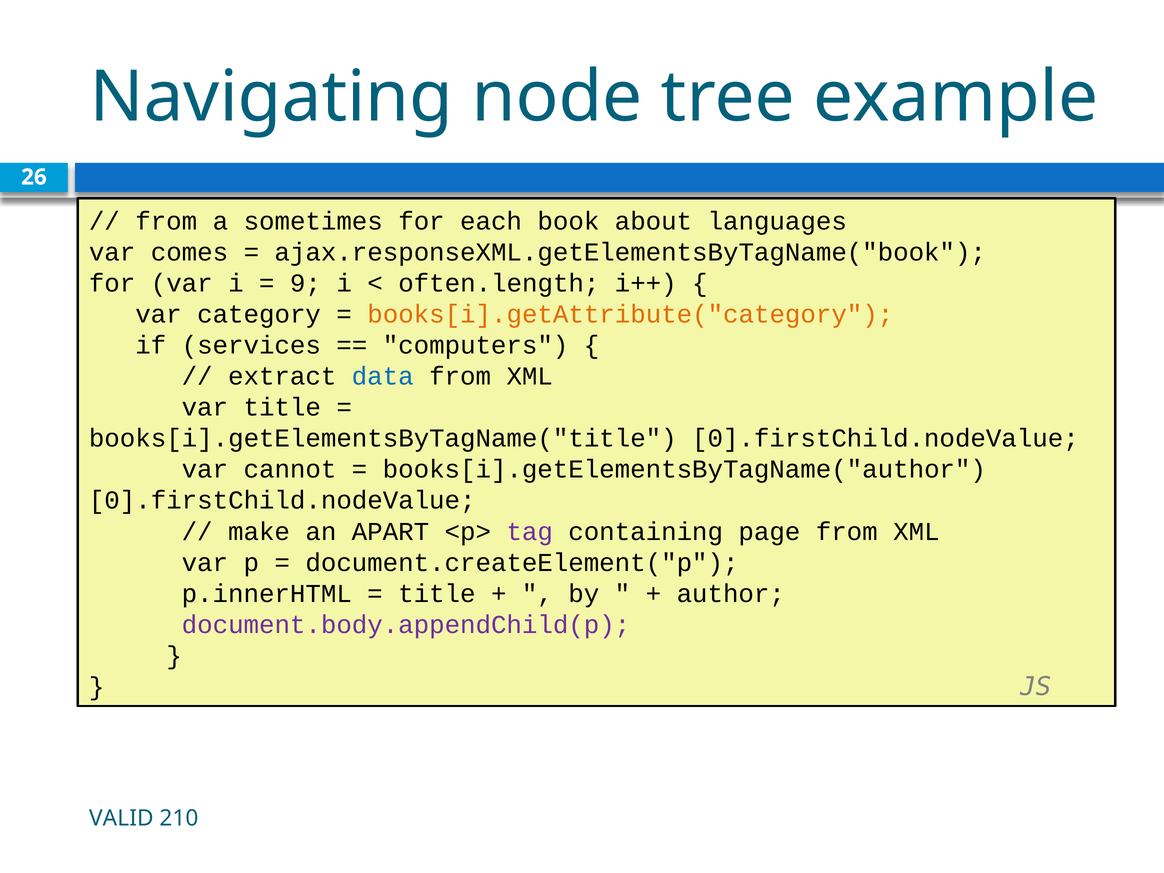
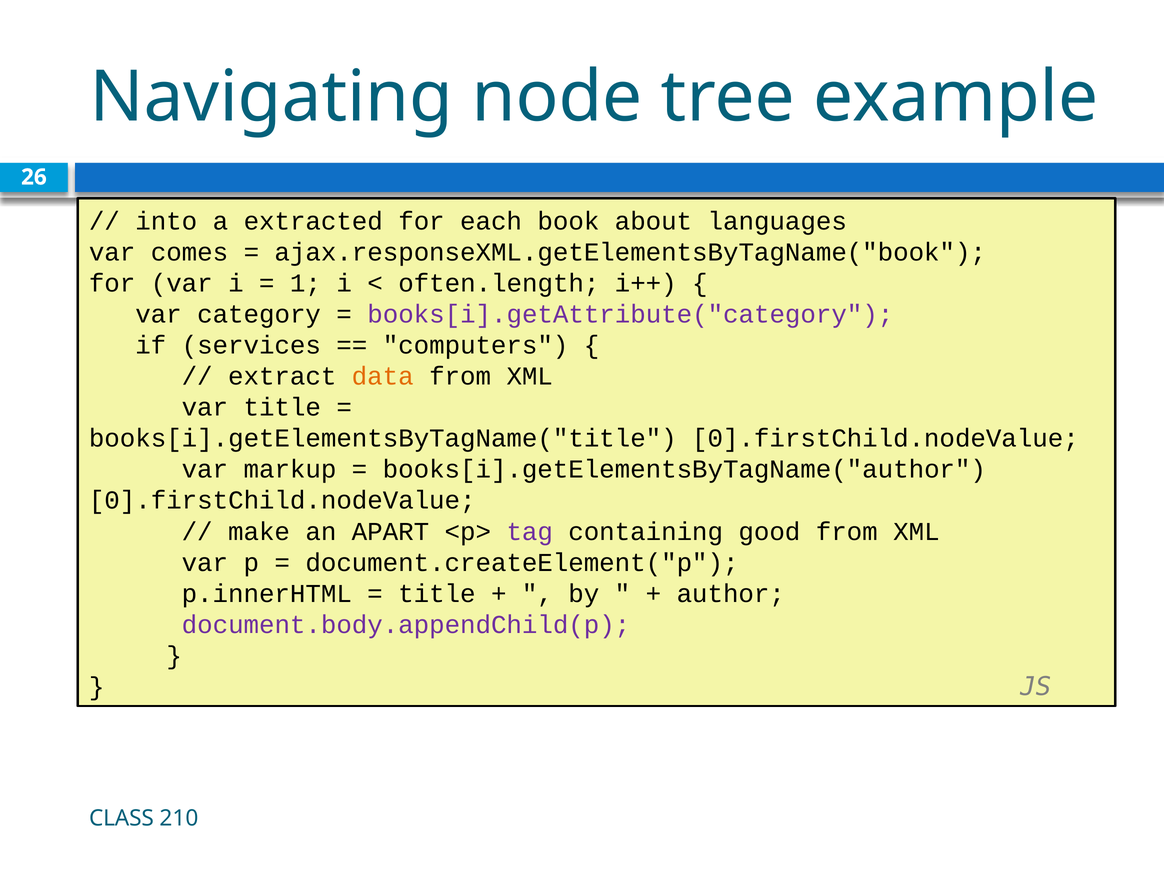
from: from -> into (166, 221)
sometimes: sometimes -> extracted (313, 221)
9: 9 -> 1 (305, 283)
books[i].getAttribute("category colour: orange -> purple (630, 314)
data colour: blue -> orange (383, 376)
cannot: cannot -> markup (290, 469)
page: page -> good (769, 531)
VALID: VALID -> CLASS (121, 818)
